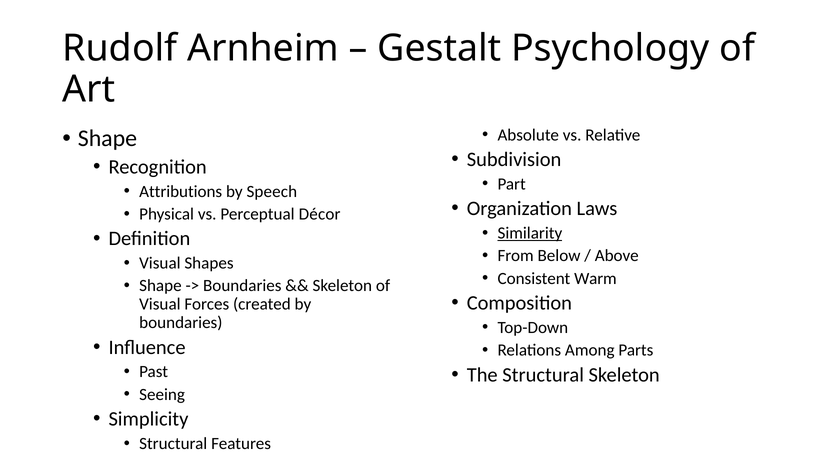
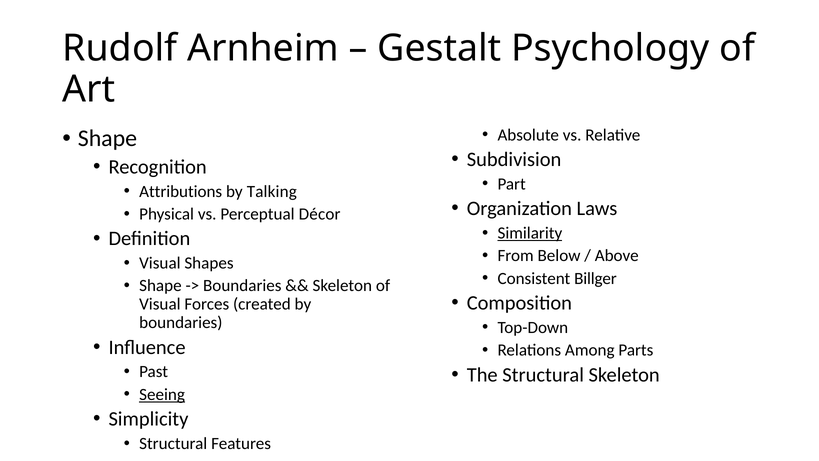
Speech: Speech -> Talking (272, 191)
Warm: Warm -> Billger (595, 278)
Seeing underline: none -> present (162, 394)
